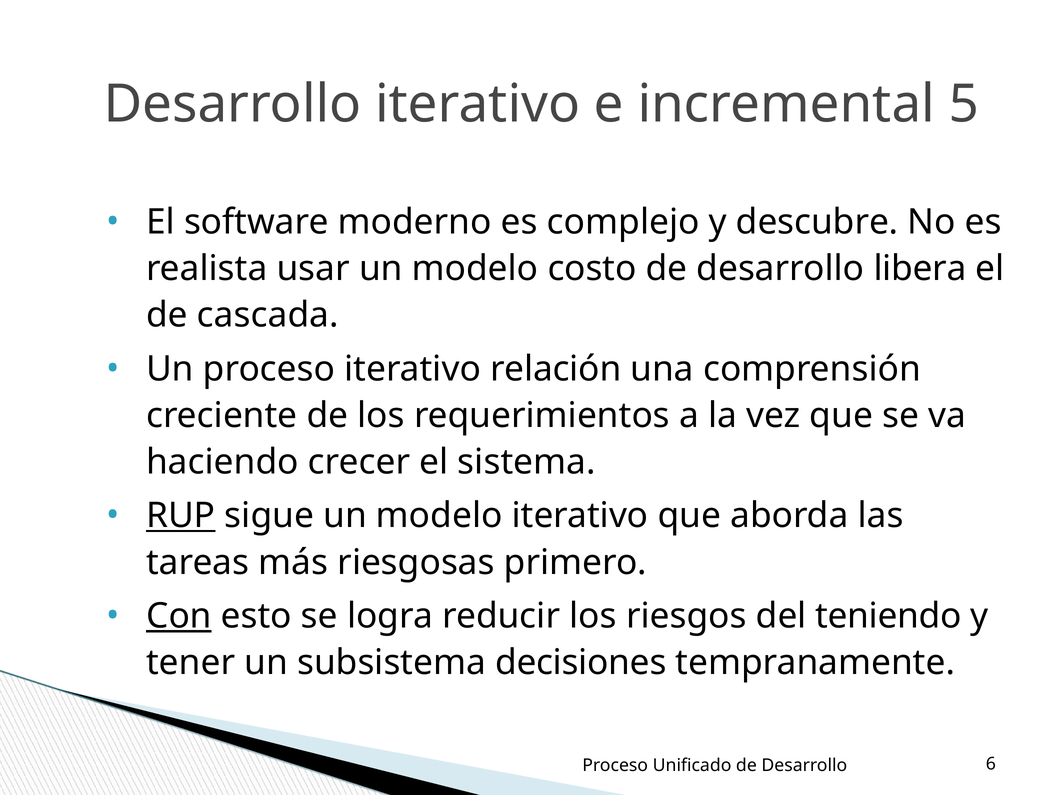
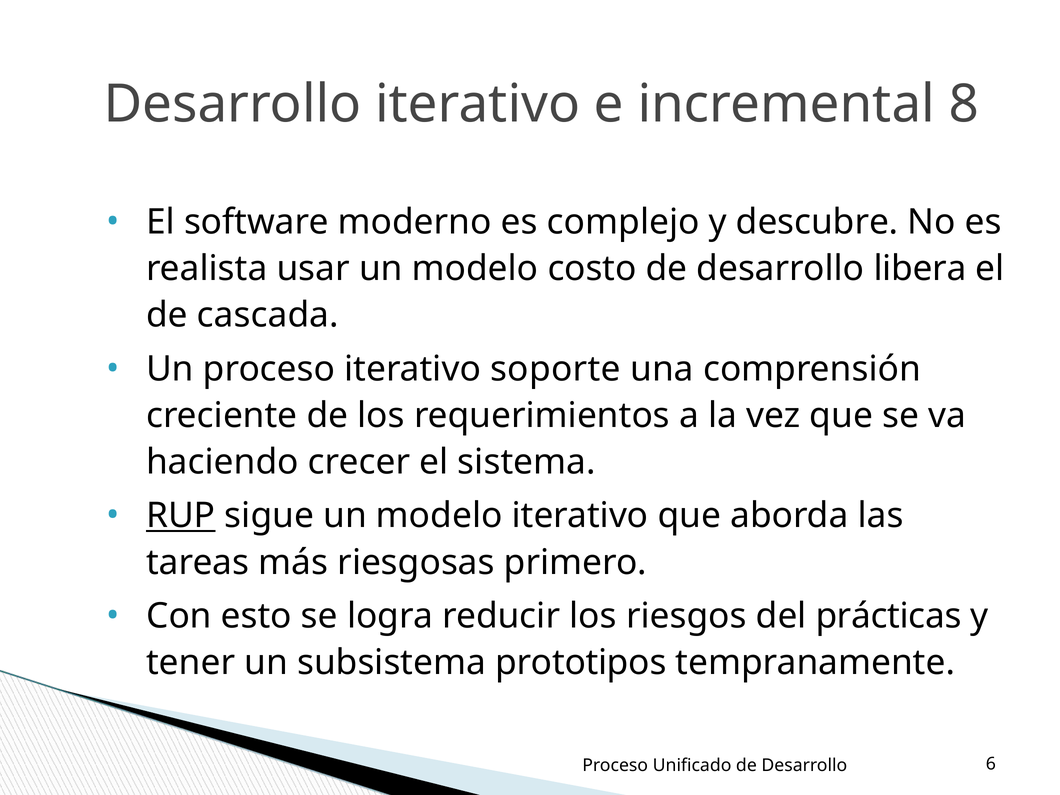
5: 5 -> 8 (964, 104)
relación: relación -> soporte (555, 369)
Con underline: present -> none (179, 616)
teniendo: teniendo -> prácticas (889, 616)
decisiones: decisiones -> prototipos (581, 663)
